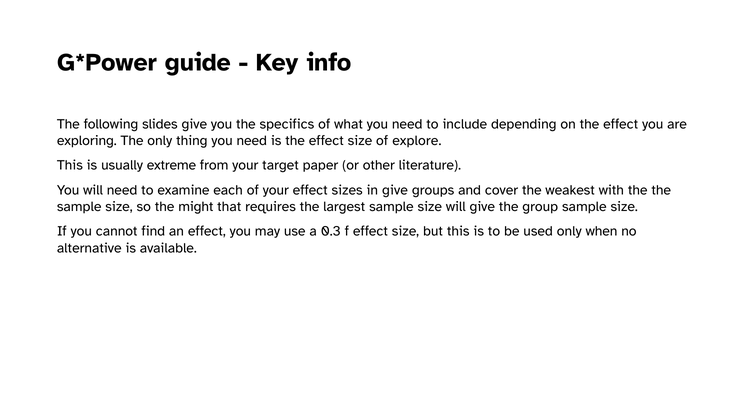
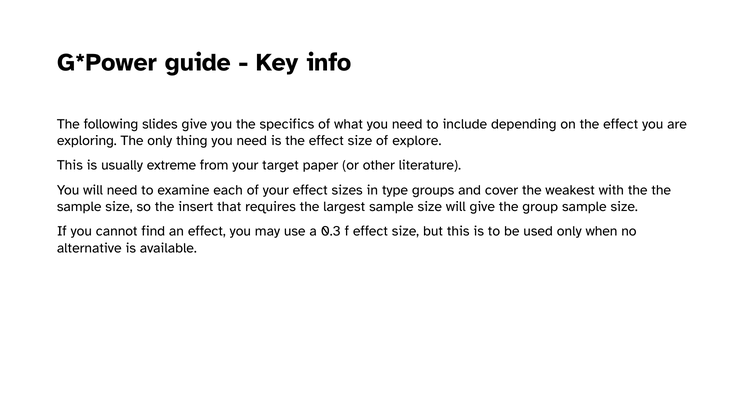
in give: give -> type (395, 190)
might: might -> insert (196, 207)
